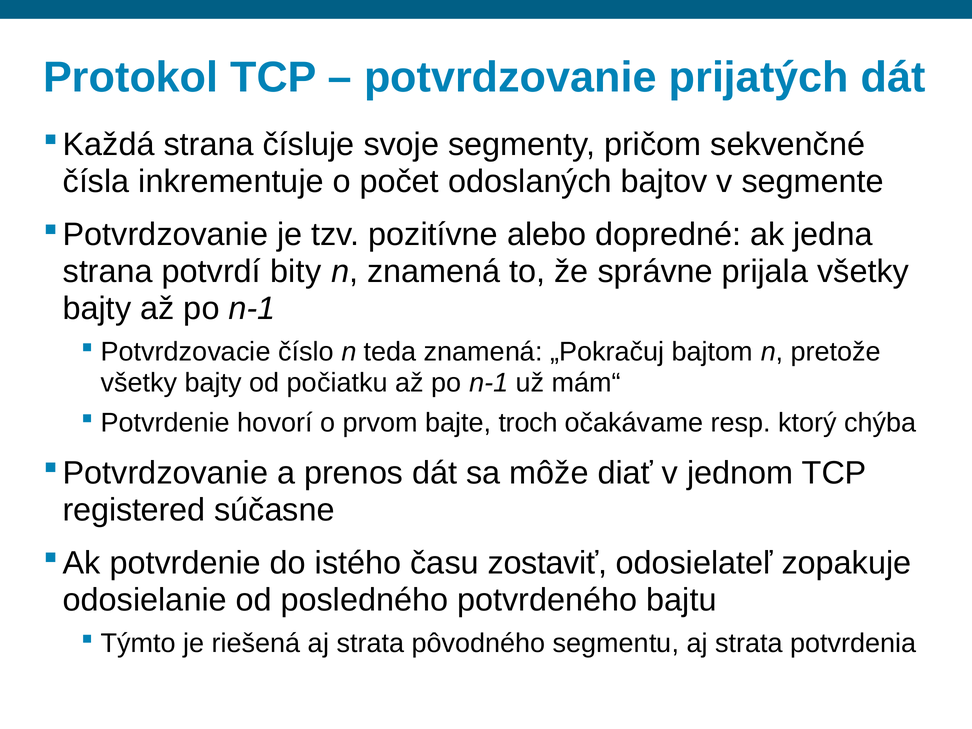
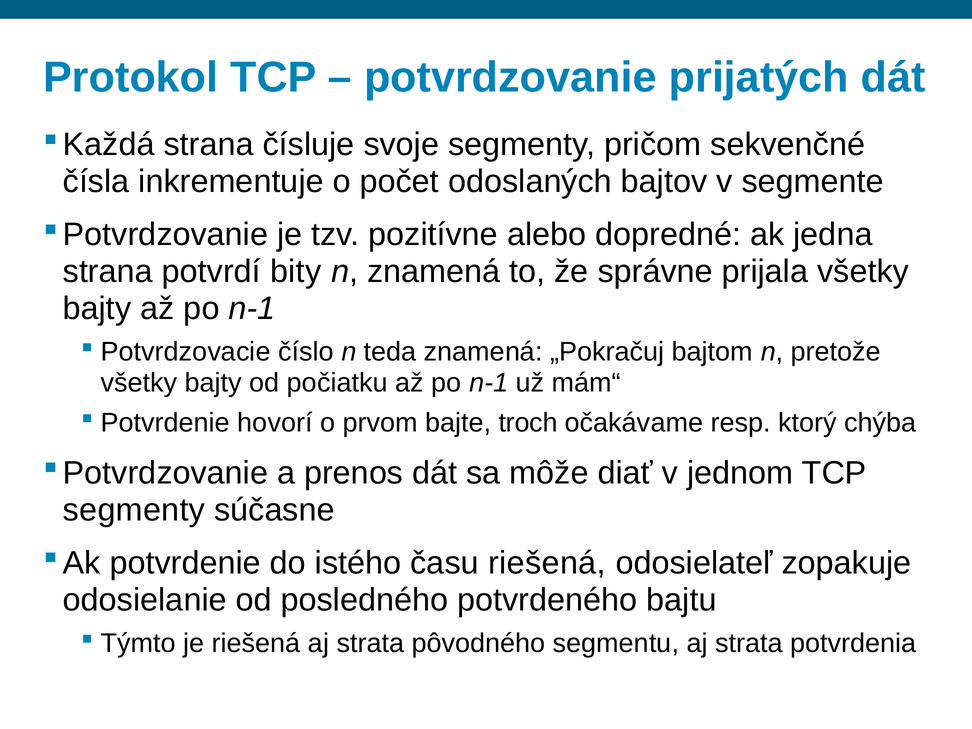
registered: registered -> segmenty (134, 510)
času zostaviť: zostaviť -> riešená (547, 563)
